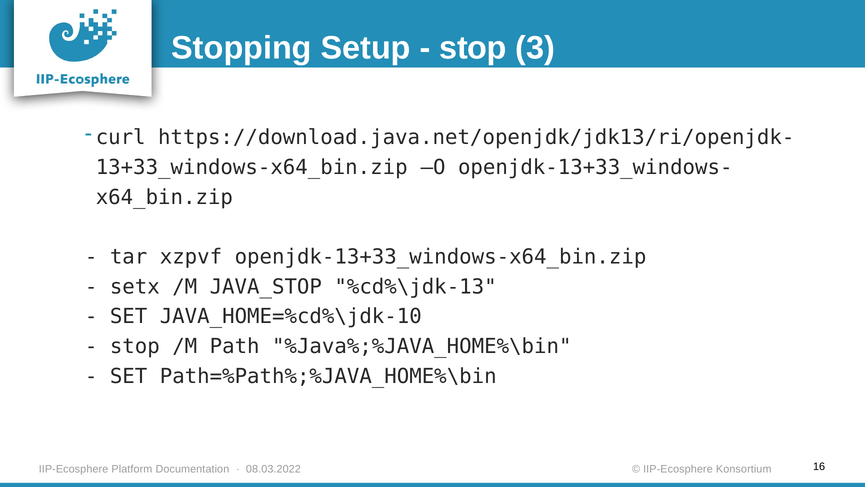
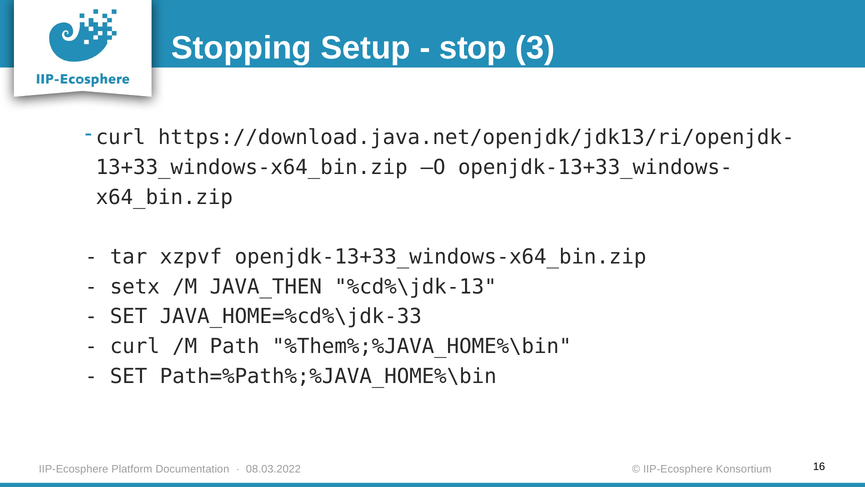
JAVA_STOP: JAVA_STOP -> JAVA_THEN (266, 286)
JAVA_HOME=%cd%\jdk-10: JAVA_HOME=%cd%\jdk-10 -> JAVA_HOME=%cd%\jdk-33 (291, 316)
stop: stop -> curl (135, 346)
%Java%;%JAVA_HOME%\bin: %Java%;%JAVA_HOME%\bin -> %Them%;%JAVA_HOME%\bin (422, 346)
